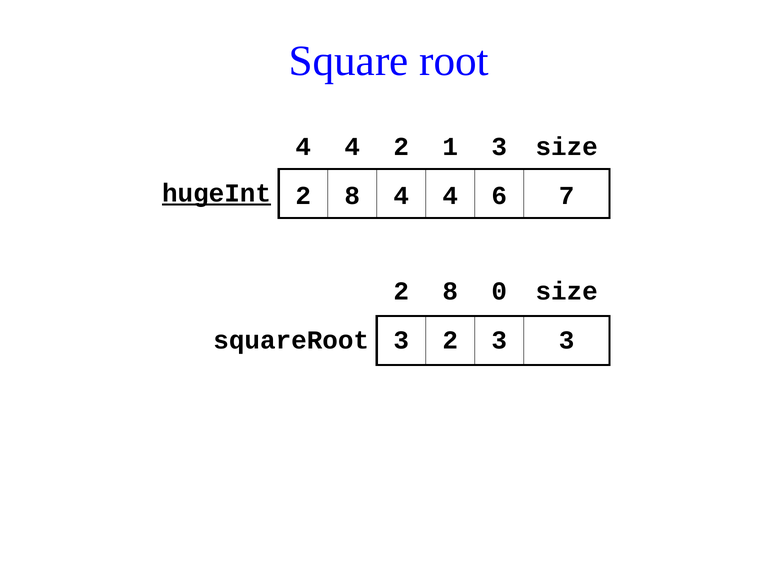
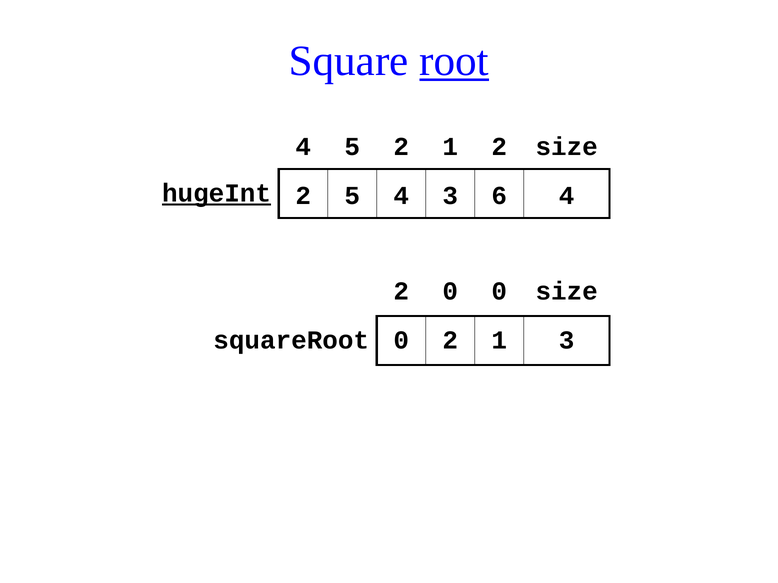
root underline: none -> present (454, 61)
4: 4 -> 5 (352, 147)
1 3: 3 -> 2 (499, 147)
8: 8 -> 5 (352, 196)
4: 4 -> 3 (450, 196)
6 7: 7 -> 4 (567, 196)
8: 8 -> 0 (450, 292)
squareRoot 3: 3 -> 0 (401, 341)
3: 3 -> 1 (499, 341)
